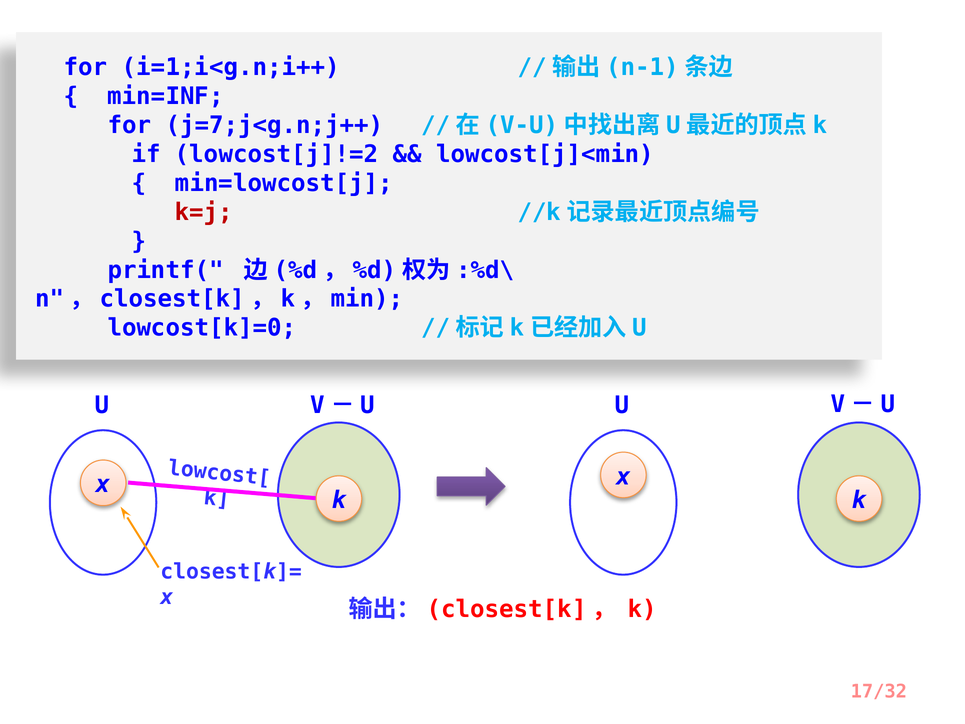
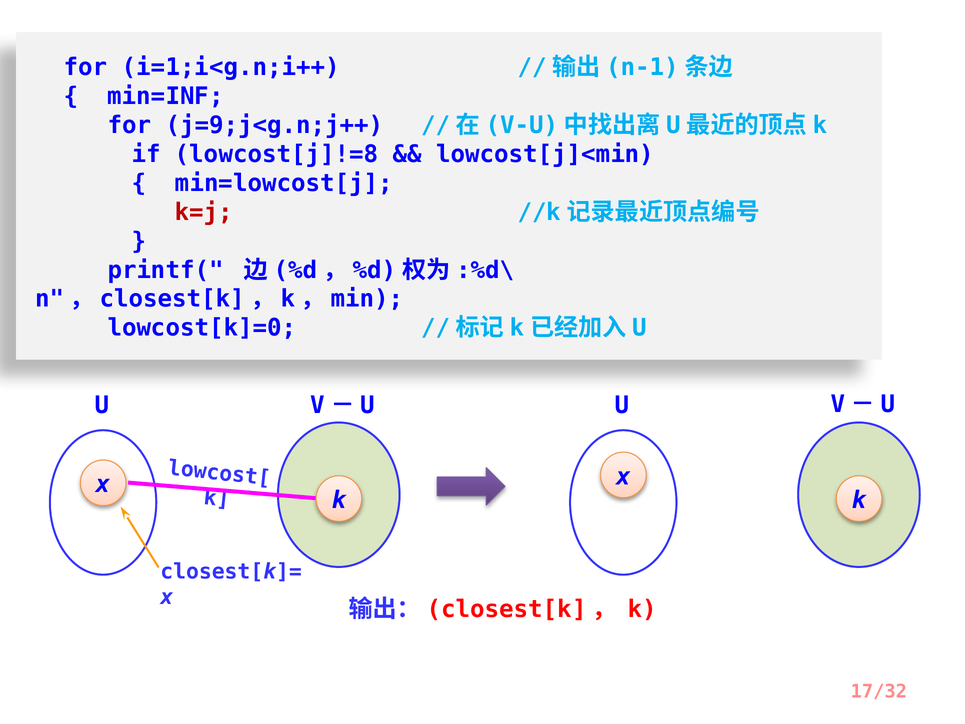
j=7;j<g.n;j++: j=7;j<g.n;j++ -> j=9;j<g.n;j++ (274, 125)
lowcost[j]!=2: lowcost[j]!=2 -> lowcost[j]!=8 (277, 154)
